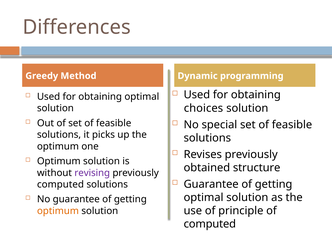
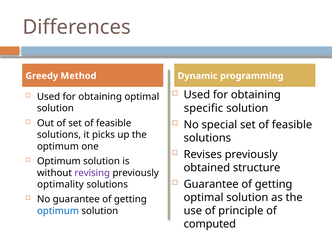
choices: choices -> specific (203, 108)
computed: computed -> optimality (60, 184)
optimum colour: orange -> blue (58, 211)
